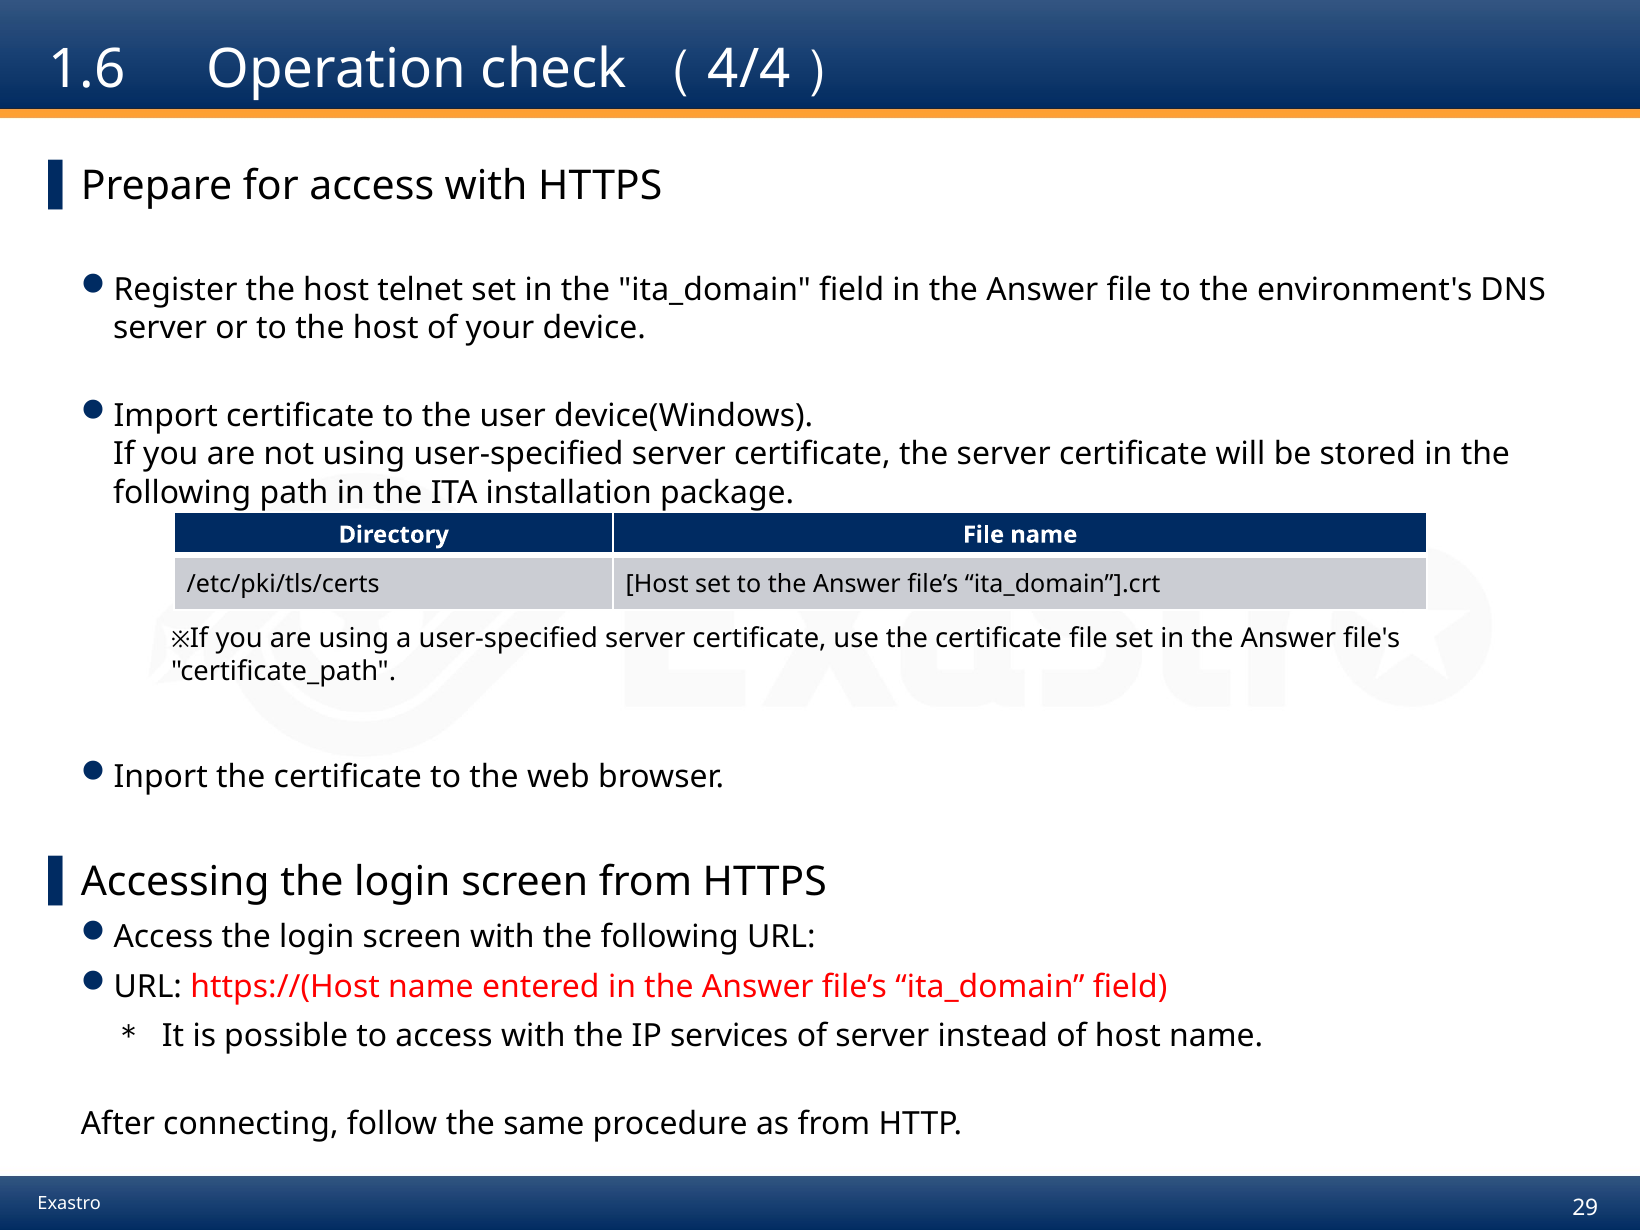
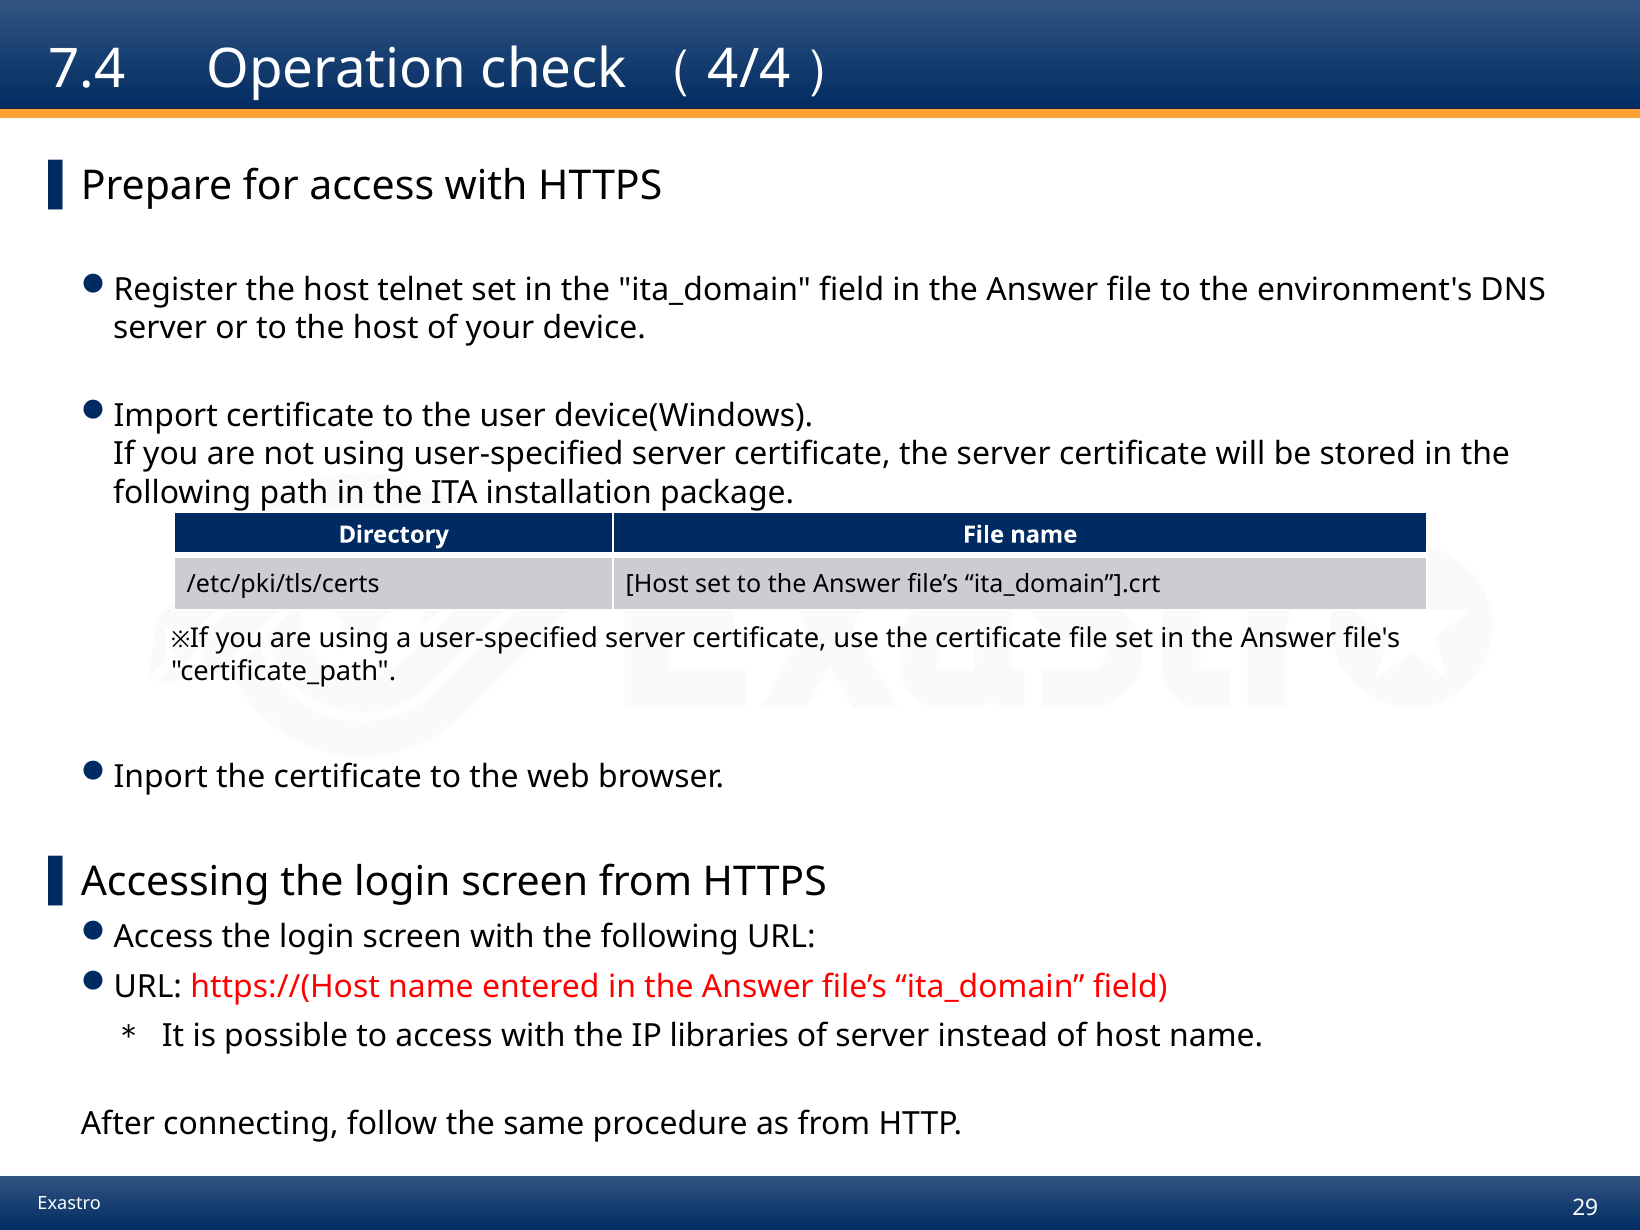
1.6: 1.6 -> 7.4 (87, 70)
services: services -> libraries (729, 1036)
